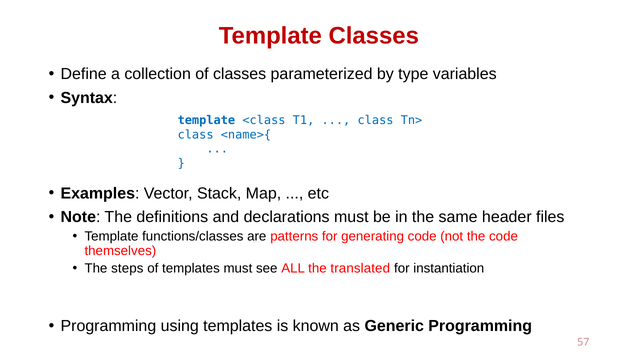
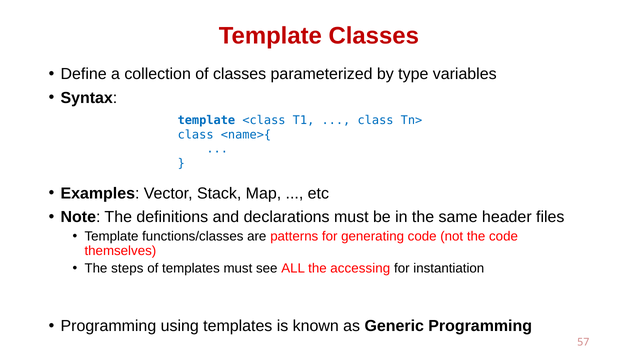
translated: translated -> accessing (360, 268)
